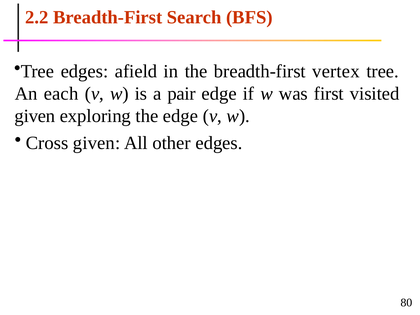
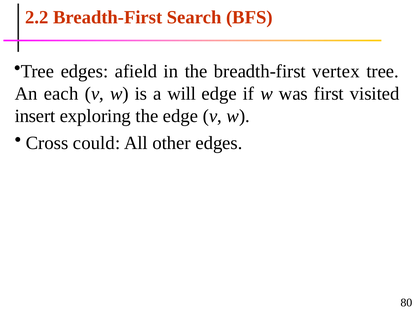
pair: pair -> will (182, 94)
given: given -> insert (35, 116)
Cross given: given -> could (97, 143)
